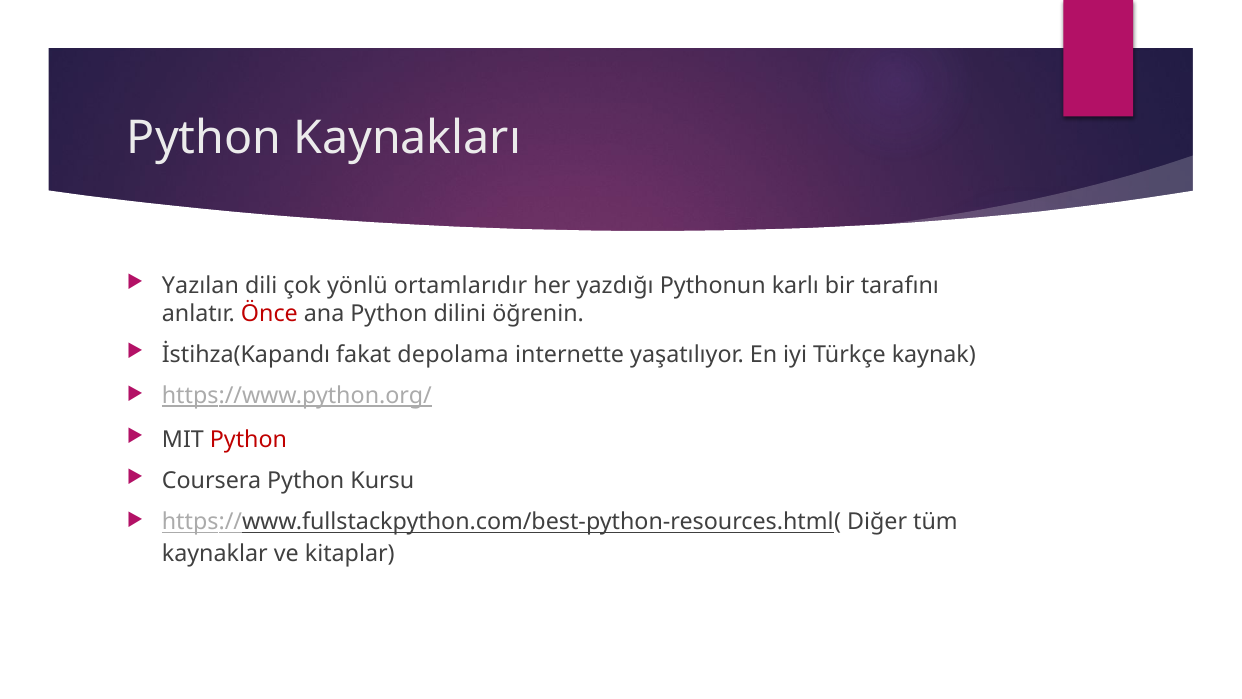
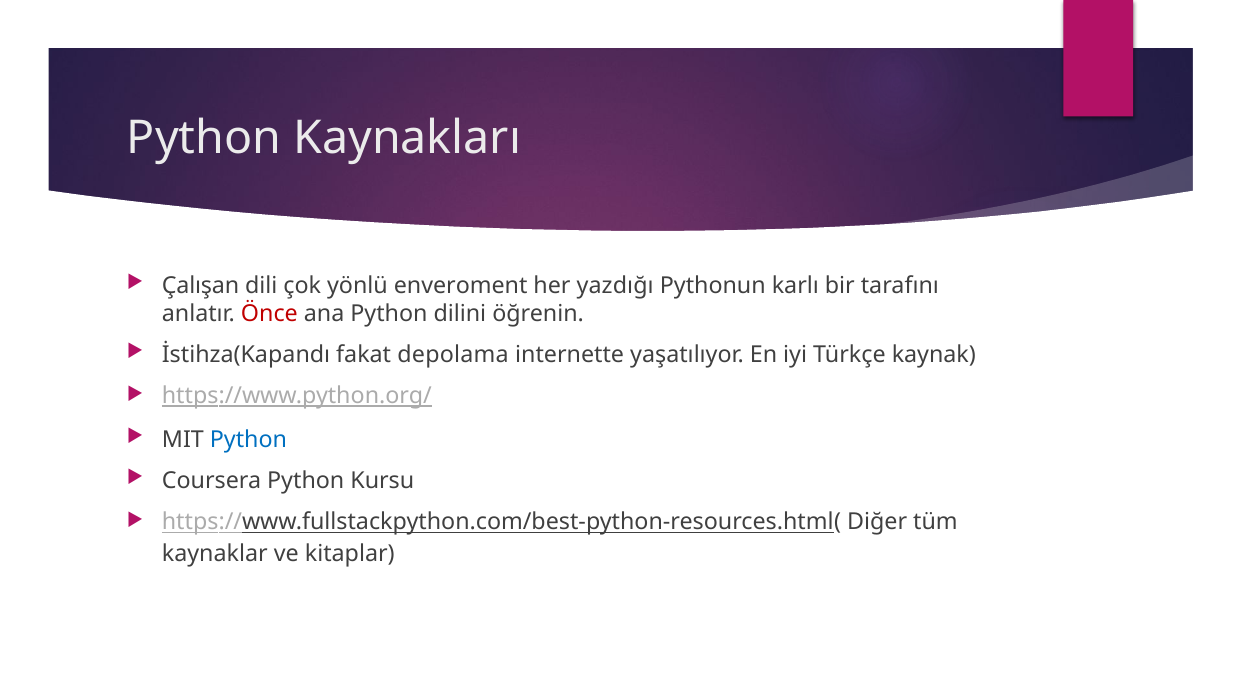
Yazılan: Yazılan -> Çalışan (201, 285)
ortamlarıdır: ortamlarıdır -> enveroment (461, 285)
Python colour: red -> blue (248, 440)
